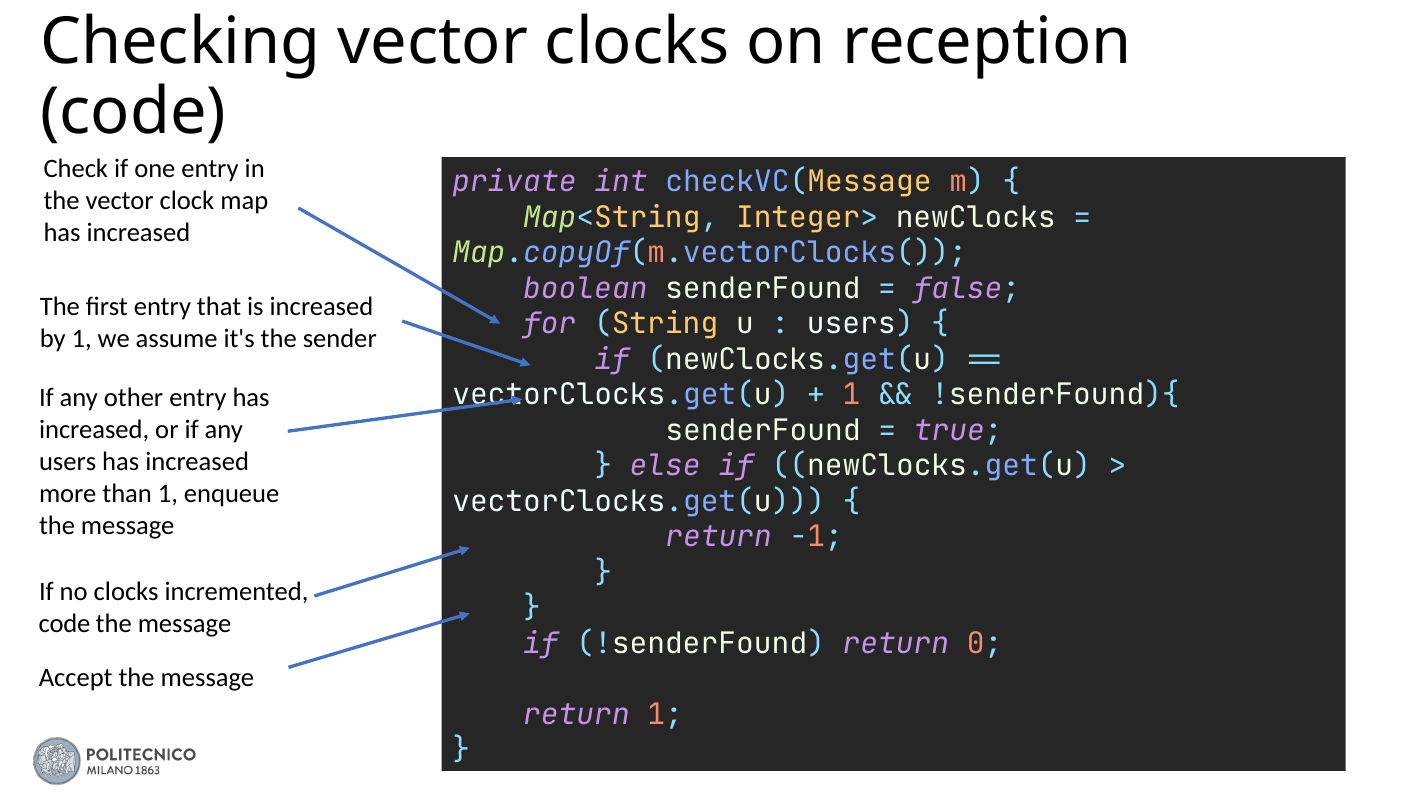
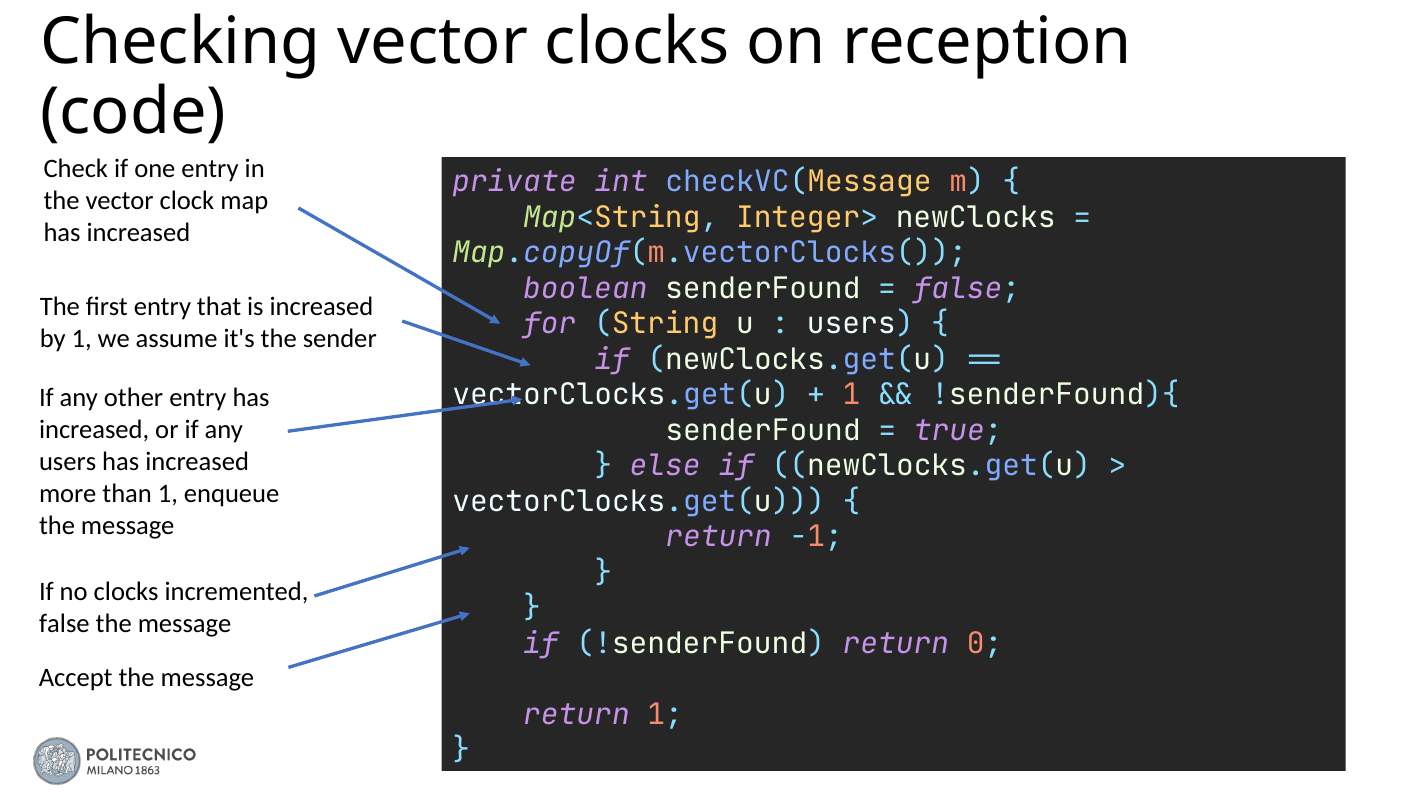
code: code -> false (64, 623)
